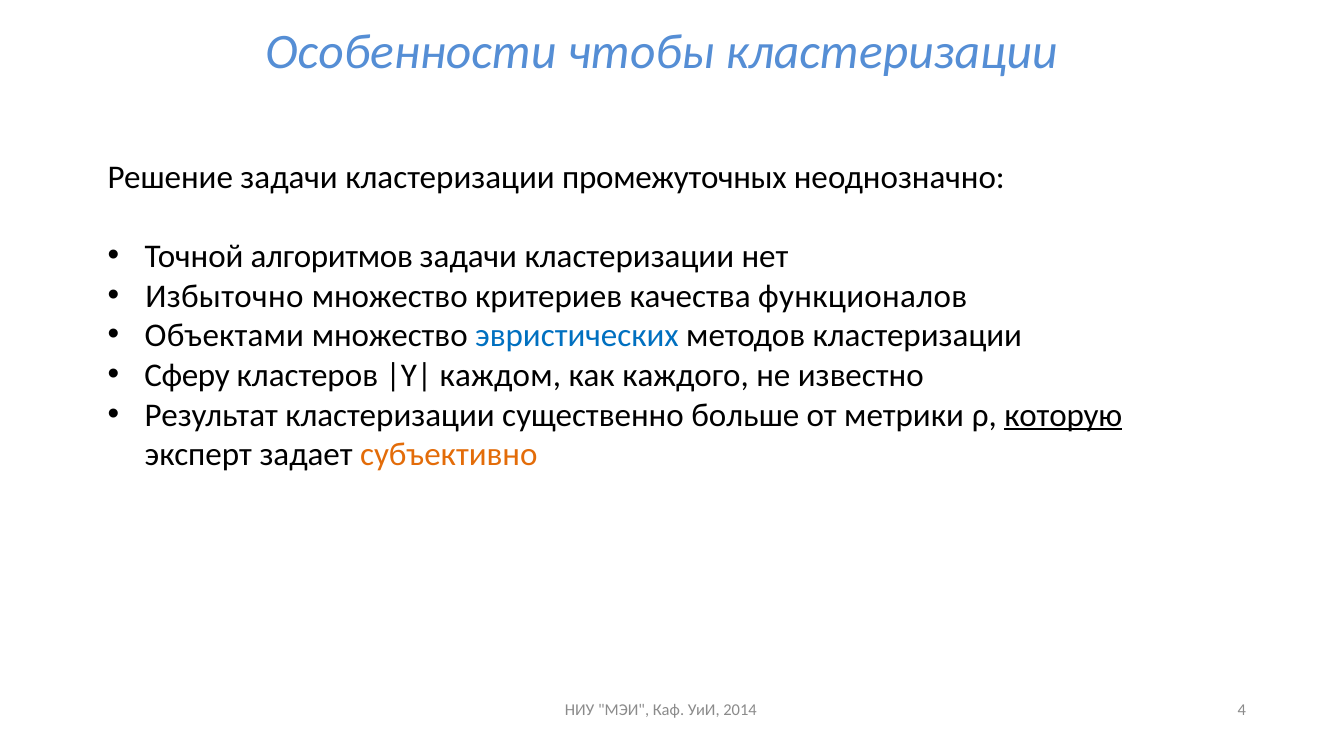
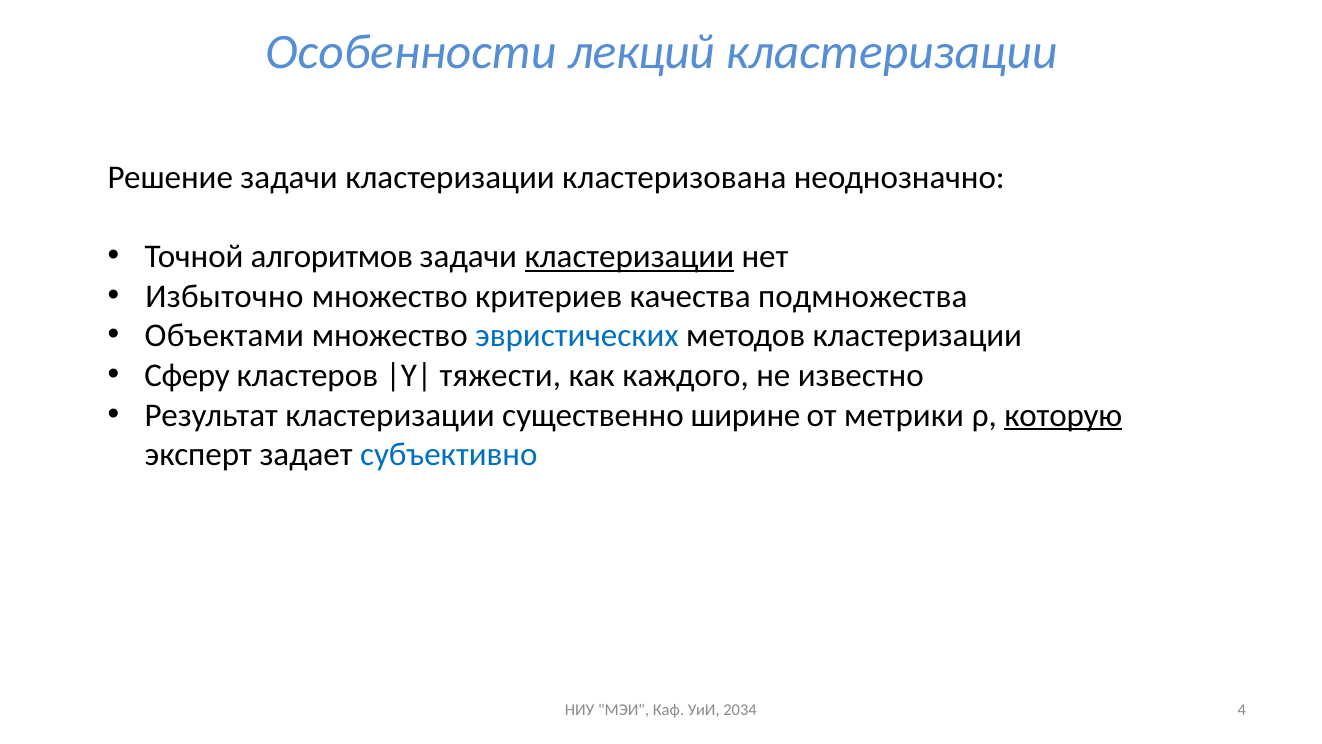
чтобы: чтобы -> лекций (641, 52)
промежуточных: промежуточных -> кластеризована (674, 177)
кластеризации underline: none -> present (629, 256)
функционалов: функционалов -> подмножества (863, 296)
каждом: каждом -> тяжести (500, 375)
больше: больше -> ширине (745, 415)
субъективно colour: orange -> blue (449, 455)
2014: 2014 -> 2034 (740, 710)
